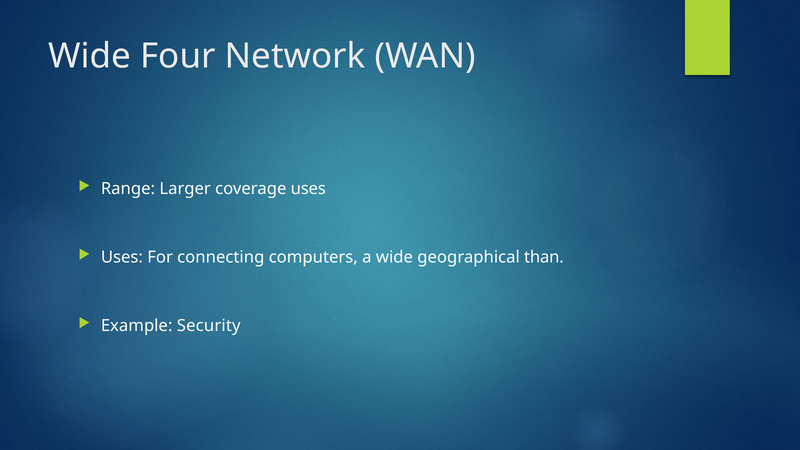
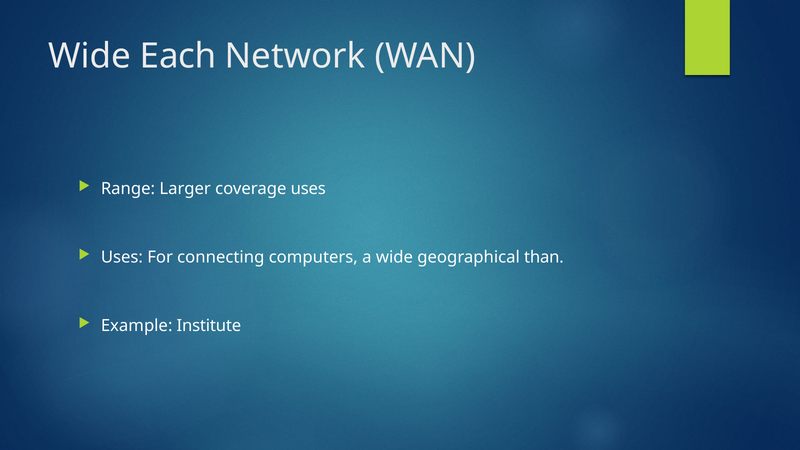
Four: Four -> Each (178, 56)
Security: Security -> Institute (209, 326)
